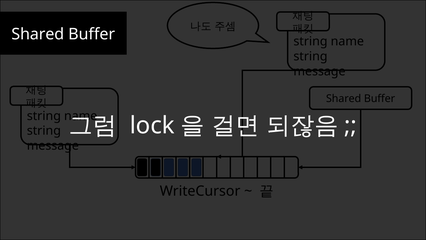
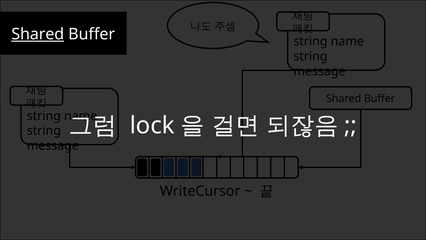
Shared underline: none -> present (38, 34)
